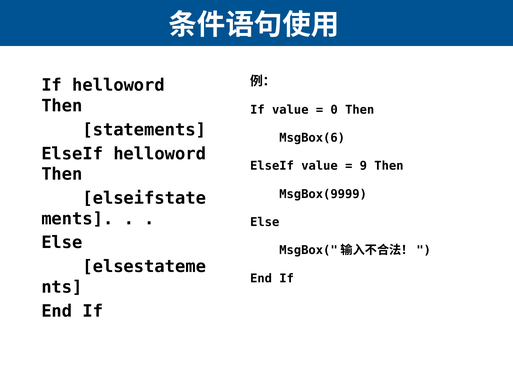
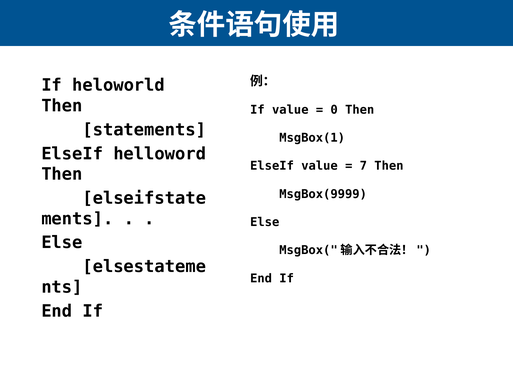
If helloword: helloword -> heloworld (119, 85)
MsgBox(6: MsgBox(6 -> MsgBox(1 (312, 138)
9: 9 -> 7 (363, 166)
